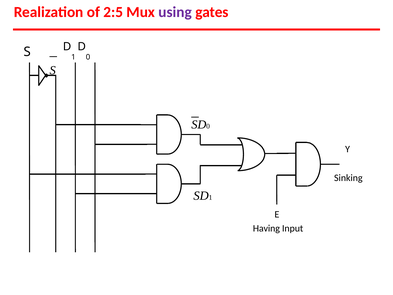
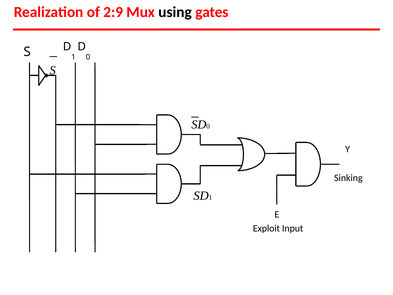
2:5: 2:5 -> 2:9 (113, 12)
using colour: purple -> black (175, 12)
Having: Having -> Exploit (266, 228)
